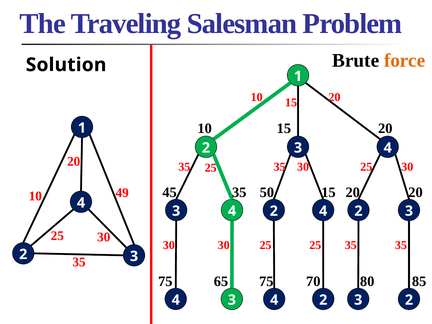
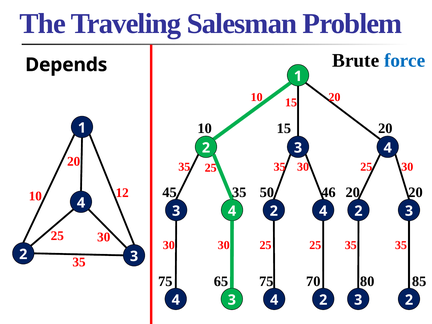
force colour: orange -> blue (405, 60)
Solution: Solution -> Depends (66, 65)
50 15: 15 -> 46 (328, 193)
49: 49 -> 12 (122, 193)
